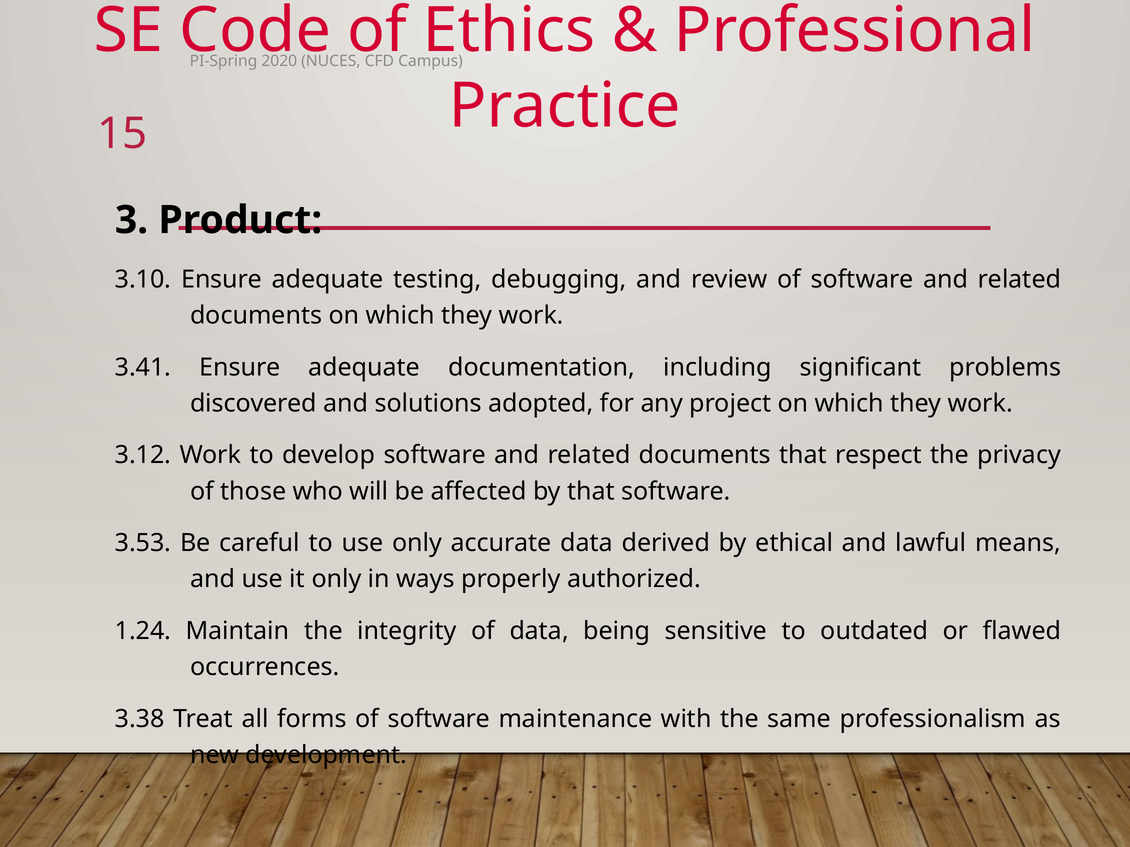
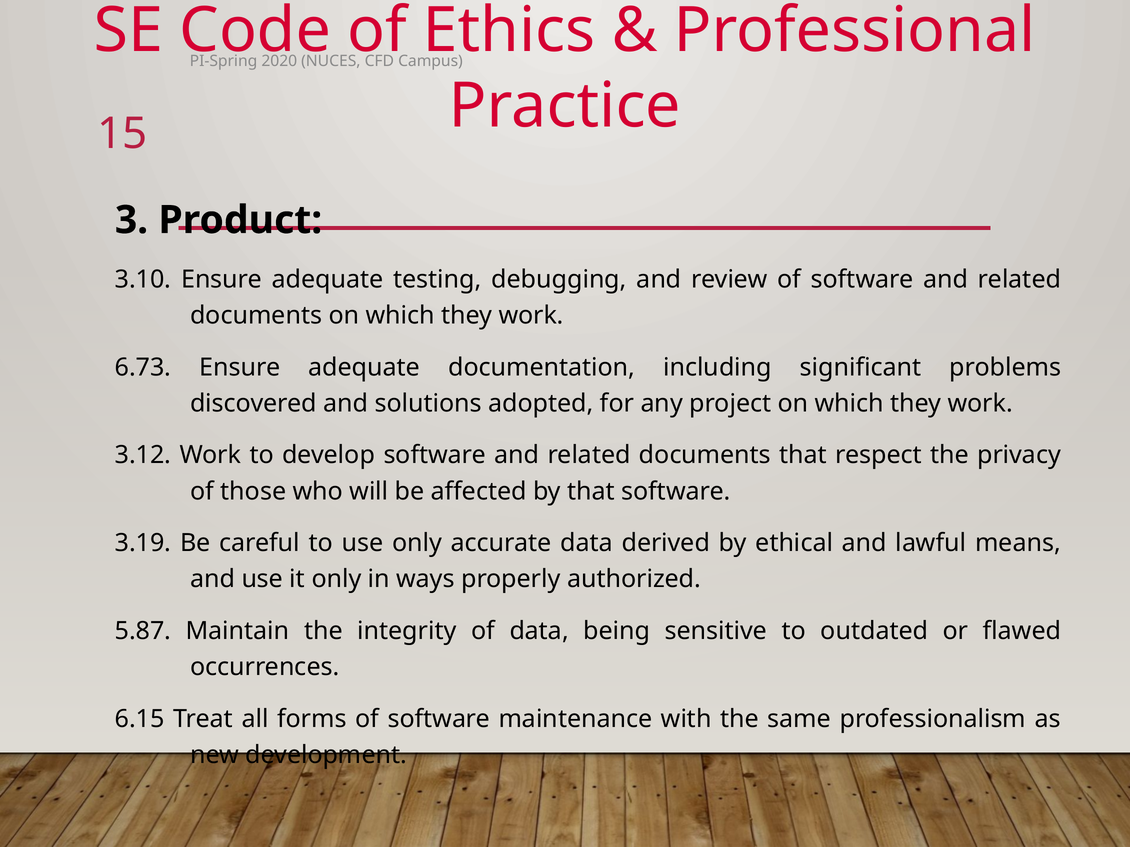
3.41: 3.41 -> 6.73 (143, 368)
3.53: 3.53 -> 3.19 (143, 543)
1.24: 1.24 -> 5.87 (143, 631)
3.38: 3.38 -> 6.15 (140, 719)
